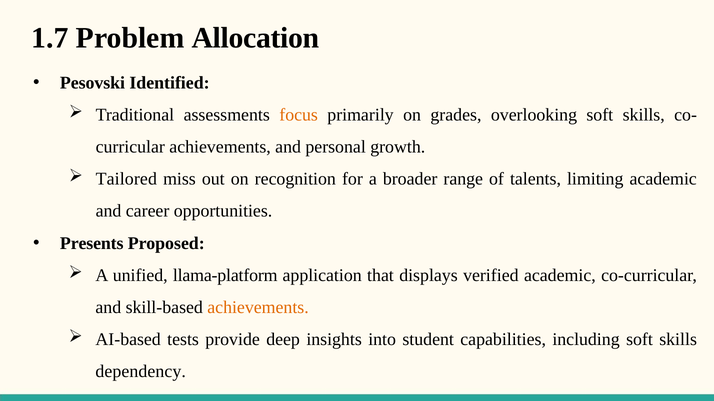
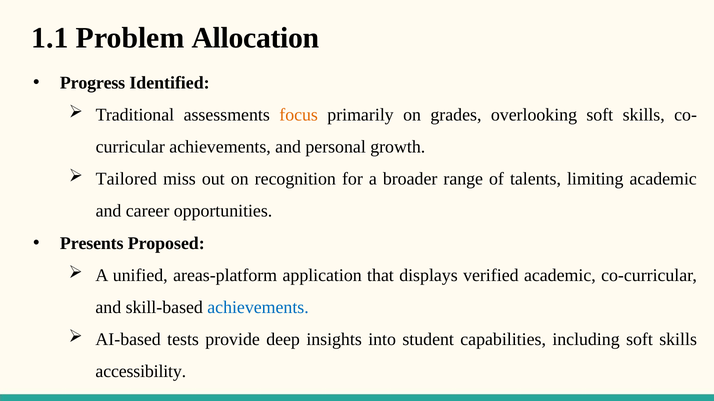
1.7: 1.7 -> 1.1 (50, 38)
Pesovski: Pesovski -> Progress (93, 83)
llama-platform: llama-platform -> areas-platform (225, 276)
achievements colour: orange -> blue (258, 308)
dependency: dependency -> accessibility (141, 372)
